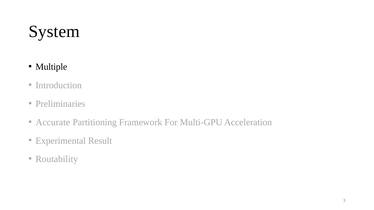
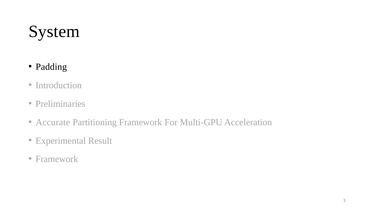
Multiple: Multiple -> Padding (51, 67)
Routability: Routability -> Framework (57, 159)
